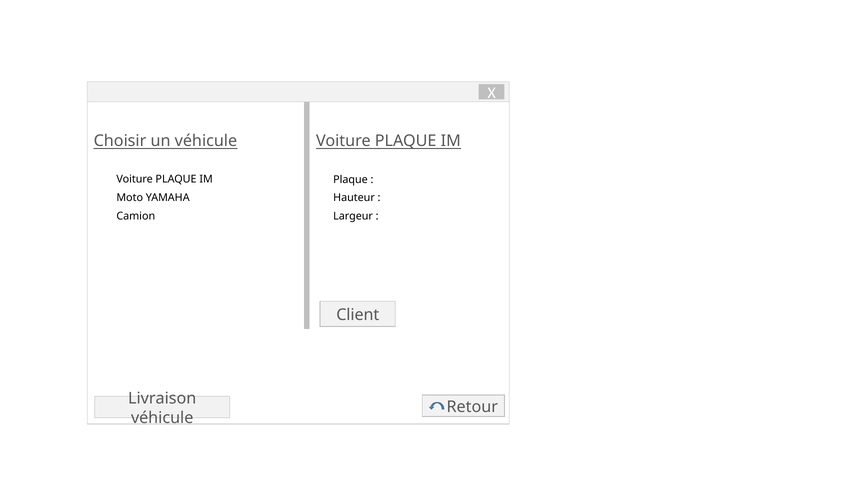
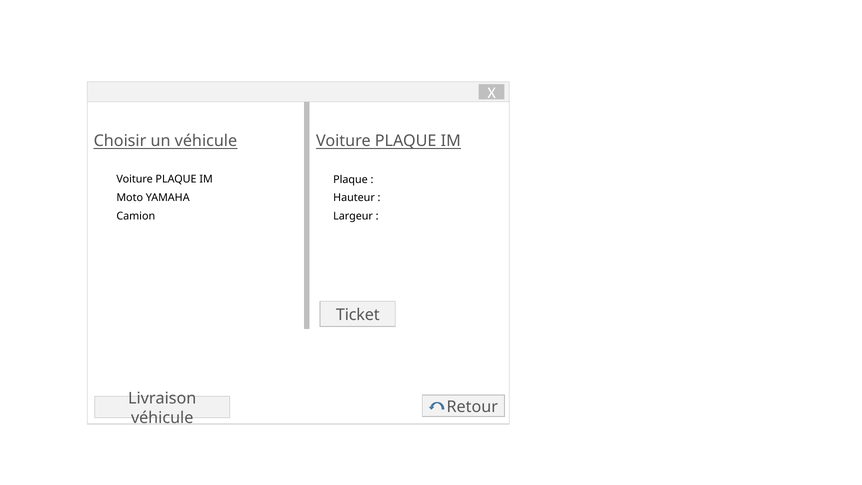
Client: Client -> Ticket (358, 315)
